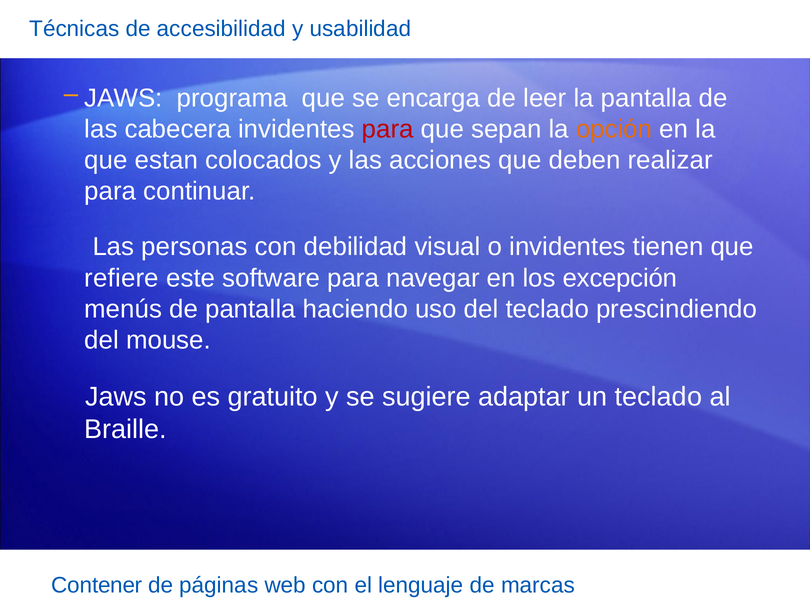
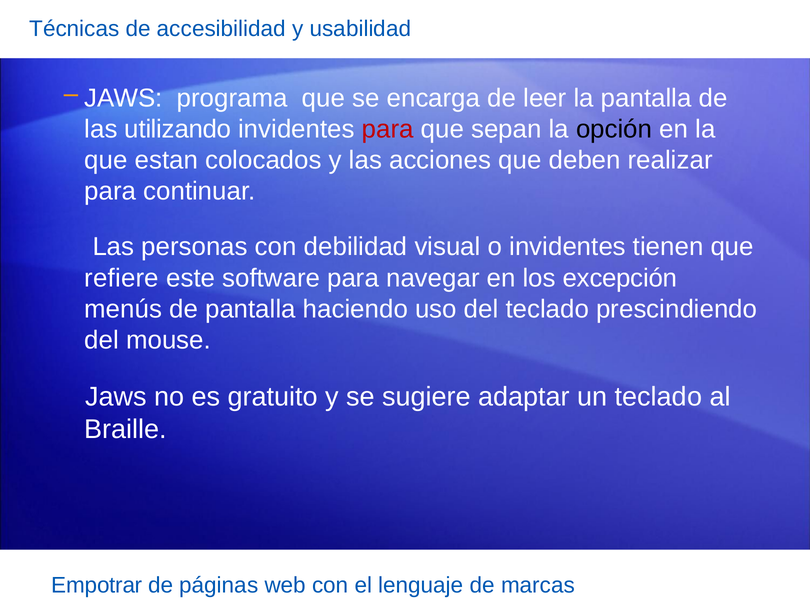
cabecera: cabecera -> utilizando (178, 129)
opción colour: orange -> black (614, 129)
Contener: Contener -> Empotrar (97, 585)
